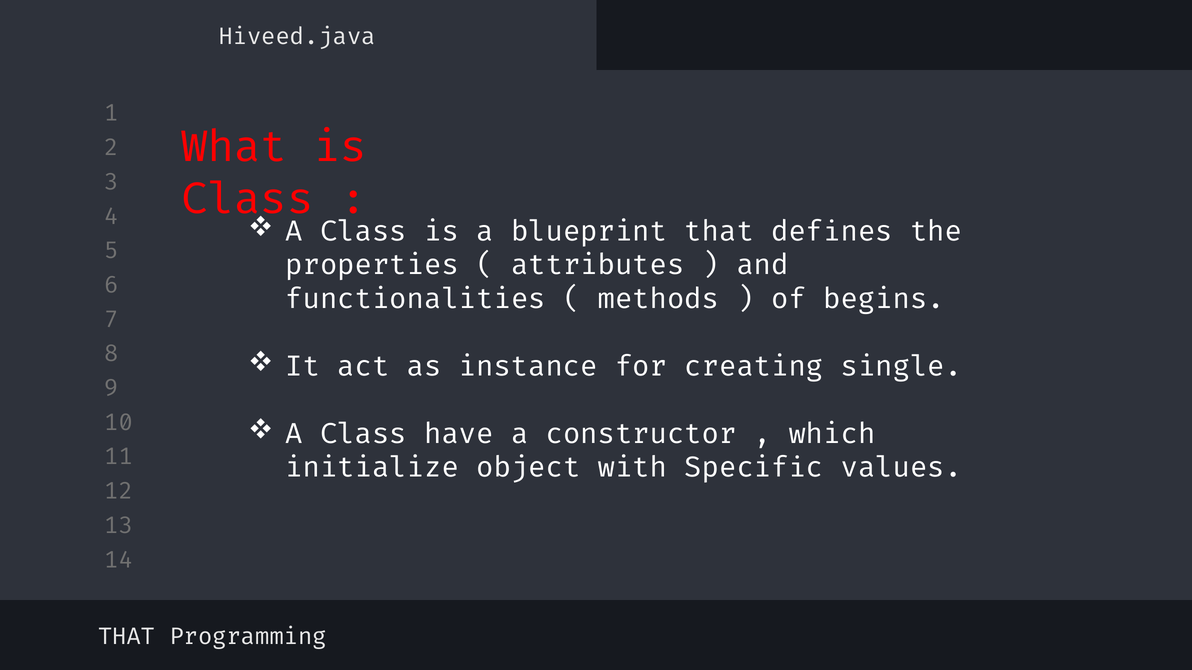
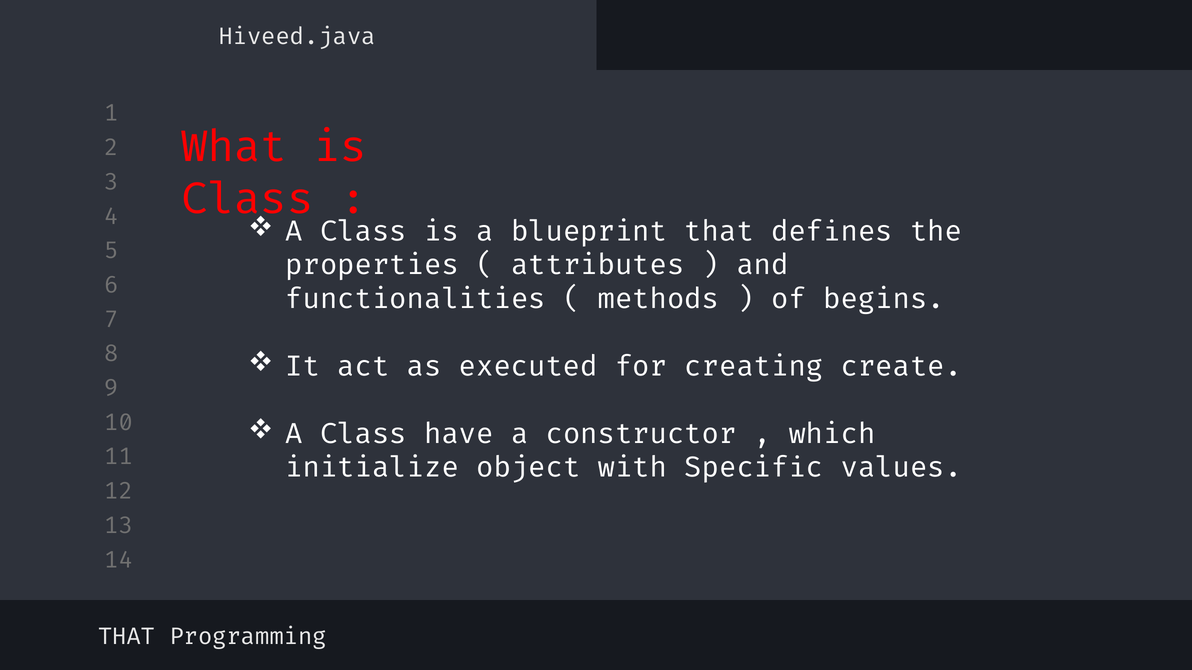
instance: instance -> executed (528, 367)
single: single -> create (901, 367)
